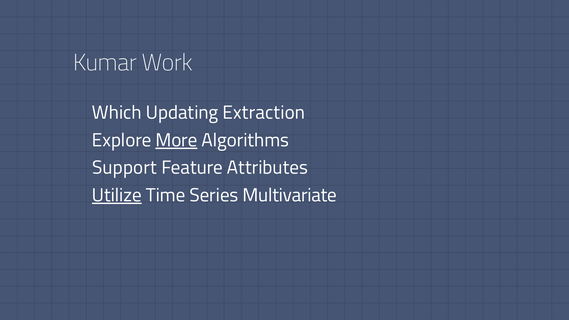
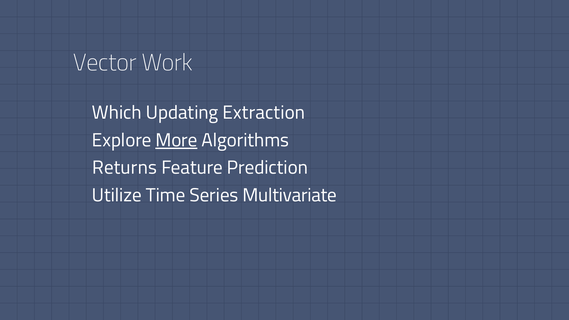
Kumar: Kumar -> Vector (105, 63)
Support: Support -> Returns (125, 168)
Attributes: Attributes -> Prediction (267, 168)
Utilize underline: present -> none (117, 195)
